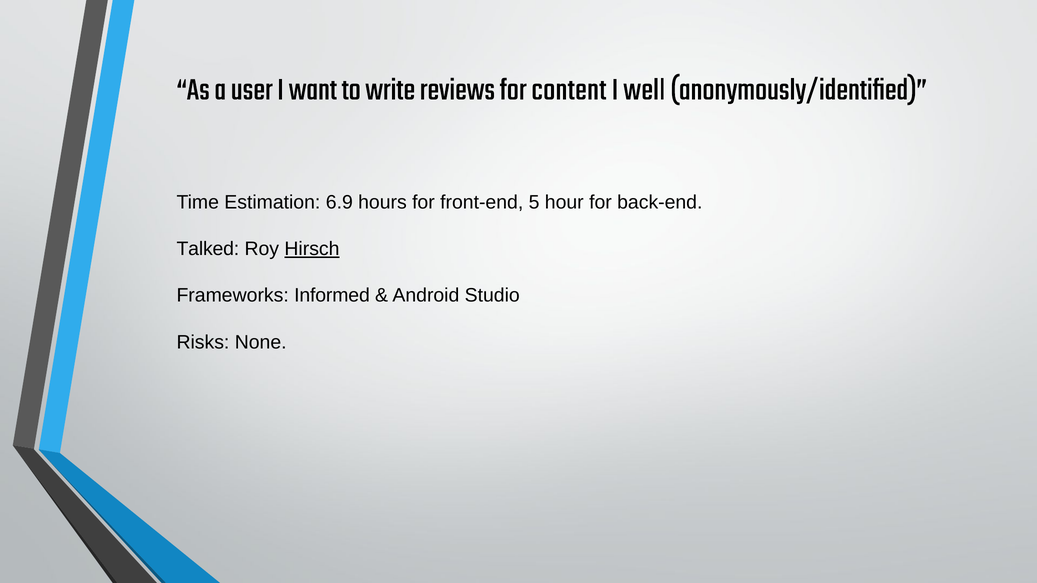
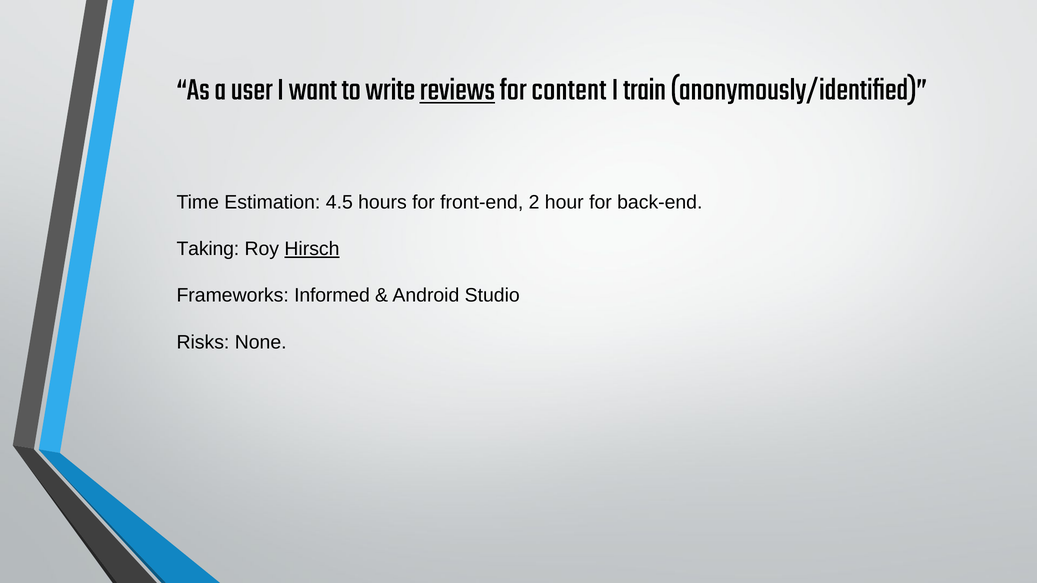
reviews underline: none -> present (457, 89)
well: well -> train (645, 89)
6.9: 6.9 -> 4.5 (339, 202)
5: 5 -> 2 (534, 202)
Talked: Talked -> Taking (208, 249)
